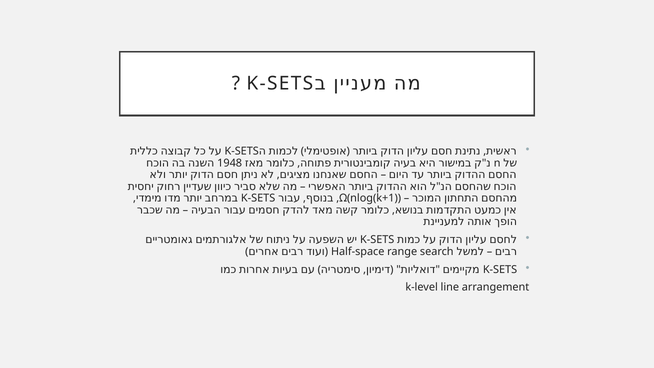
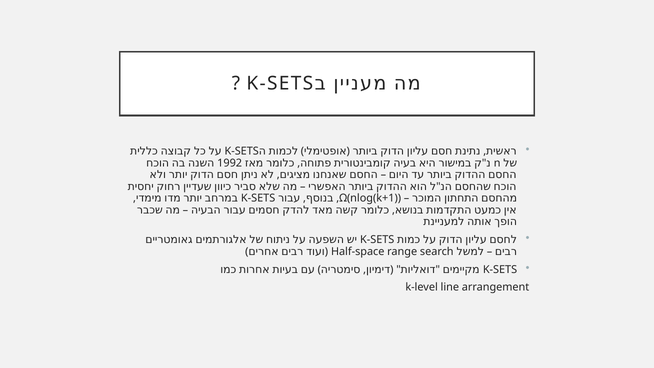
1948: 1948 -> 1992 (230, 163)
